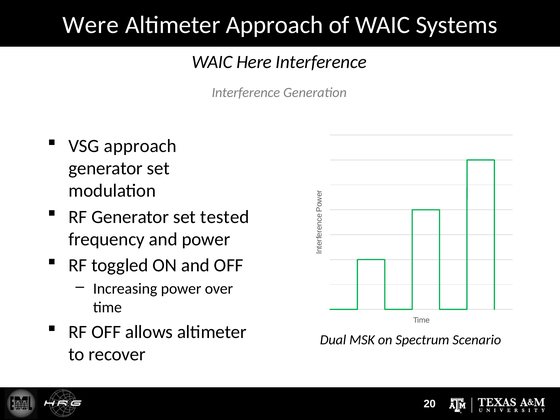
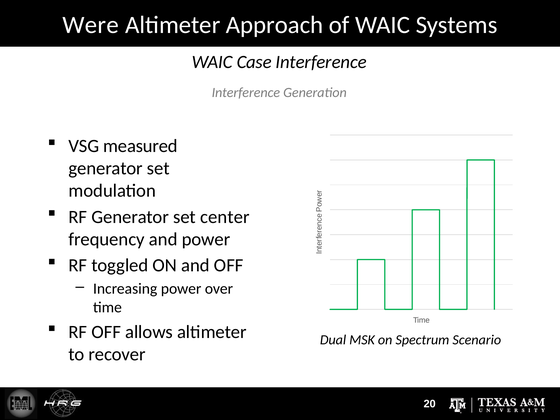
Here: Here -> Case (254, 62)
VSG approach: approach -> measured (140, 146)
tested: tested -> center (225, 217)
